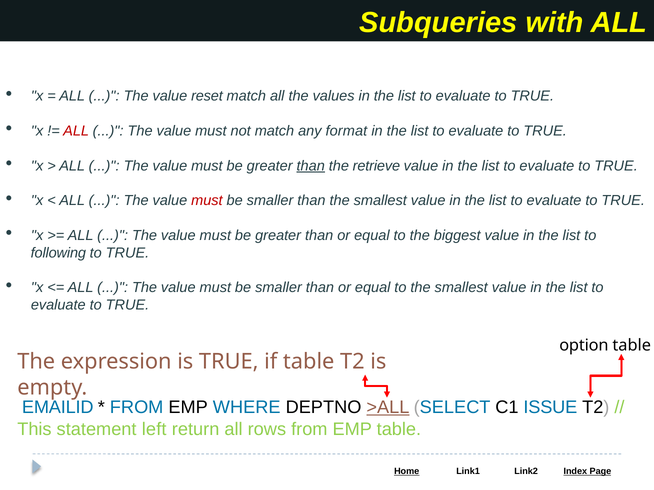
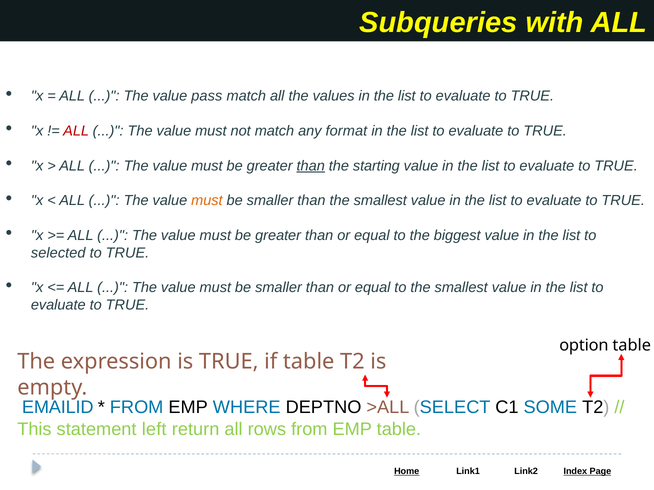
reset: reset -> pass (207, 96)
retrieve: retrieve -> starting (376, 166)
must colour: red -> orange (207, 201)
following: following -> selected (58, 253)
>ALL underline: present -> none (388, 408)
ISSUE: ISSUE -> SOME (550, 408)
